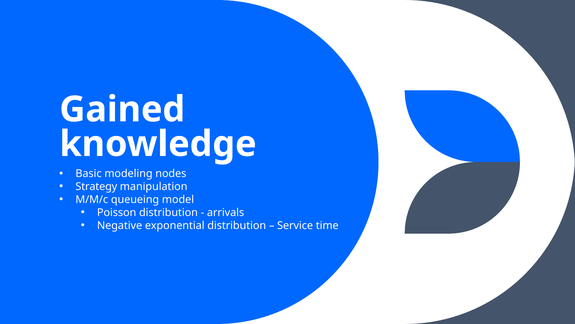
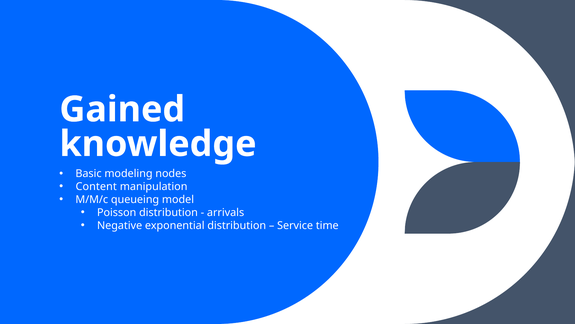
Strategy: Strategy -> Content (96, 186)
